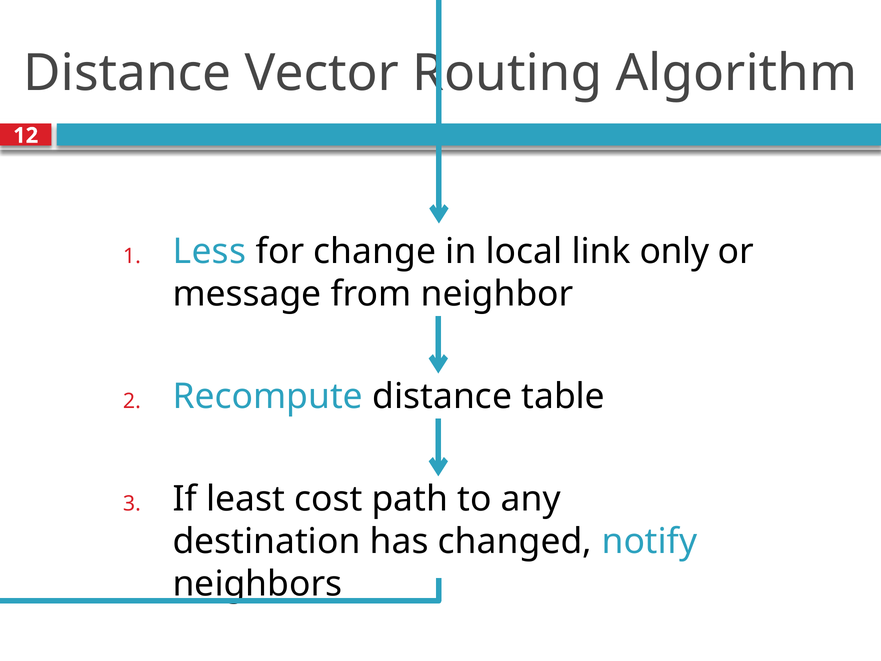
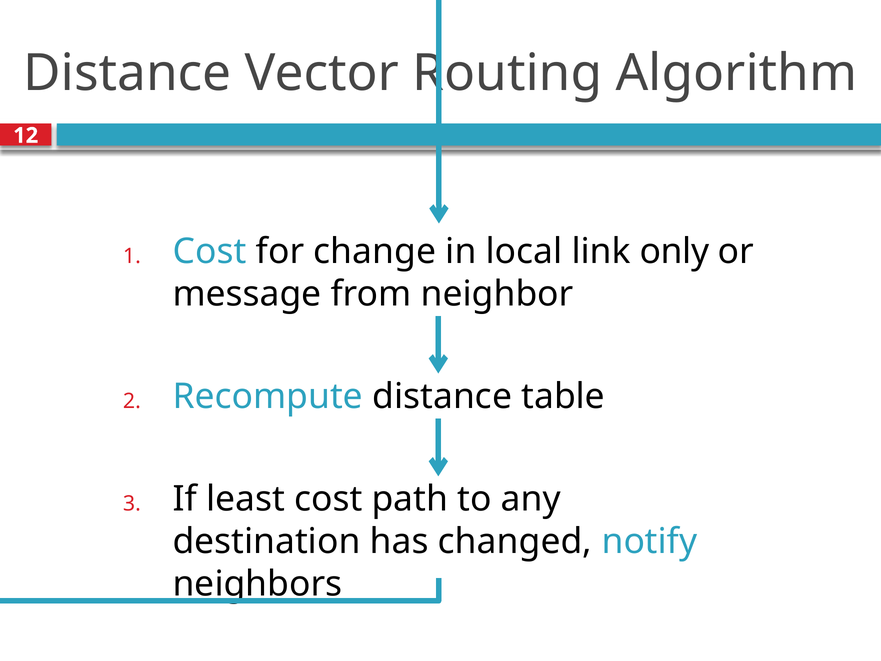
Less: Less -> Cost (210, 252)
